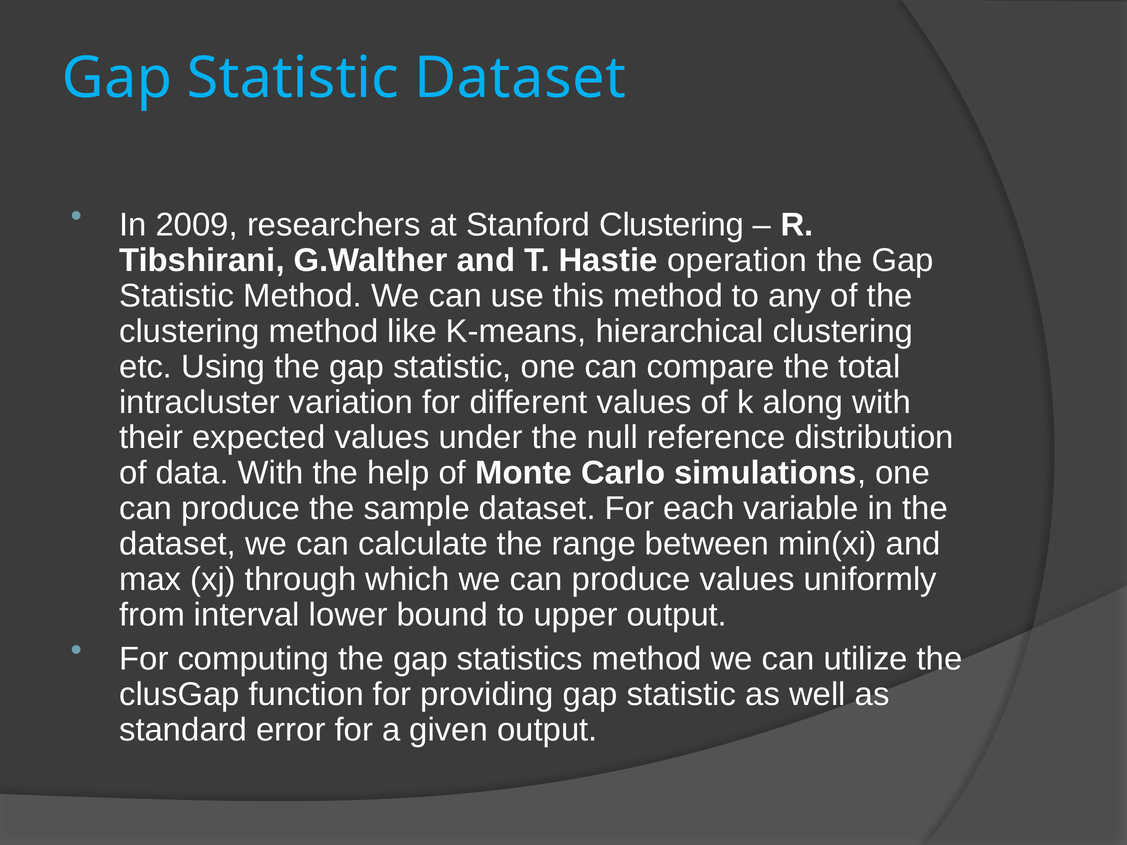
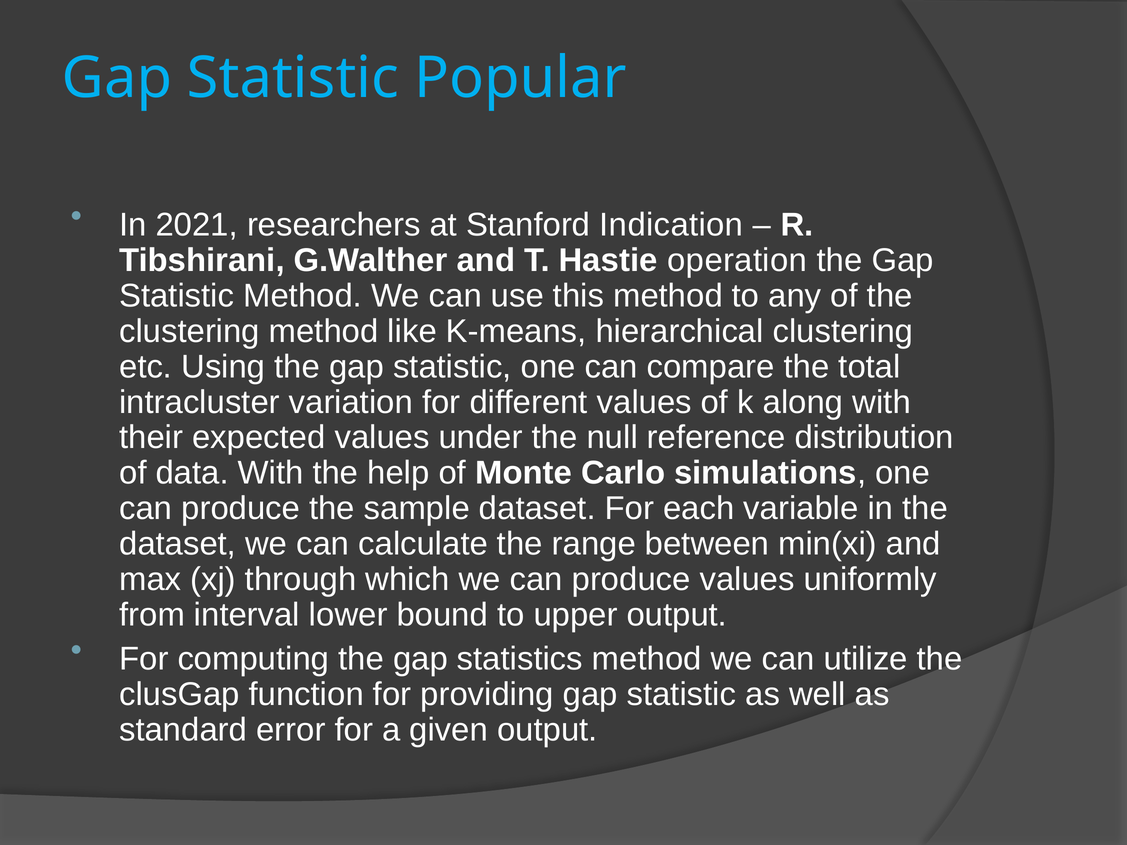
Statistic Dataset: Dataset -> Popular (520, 78)
2009: 2009 -> 2021 (197, 225)
Stanford Clustering: Clustering -> Indication (671, 225)
